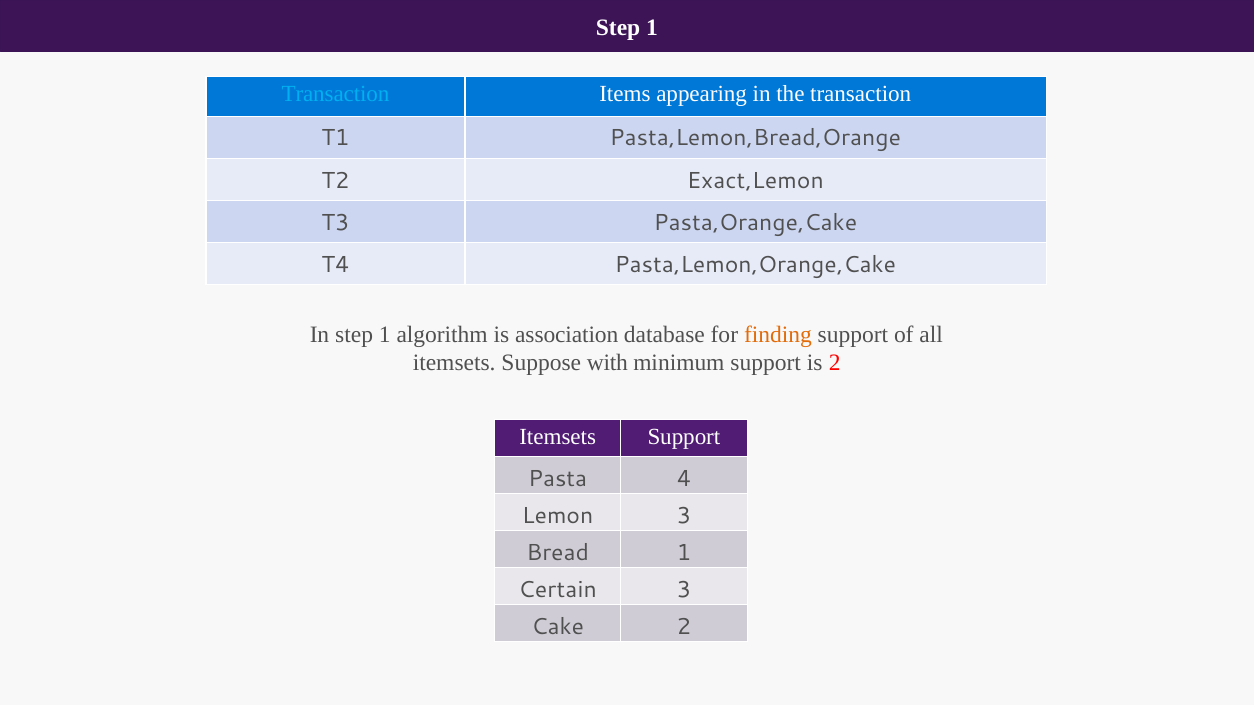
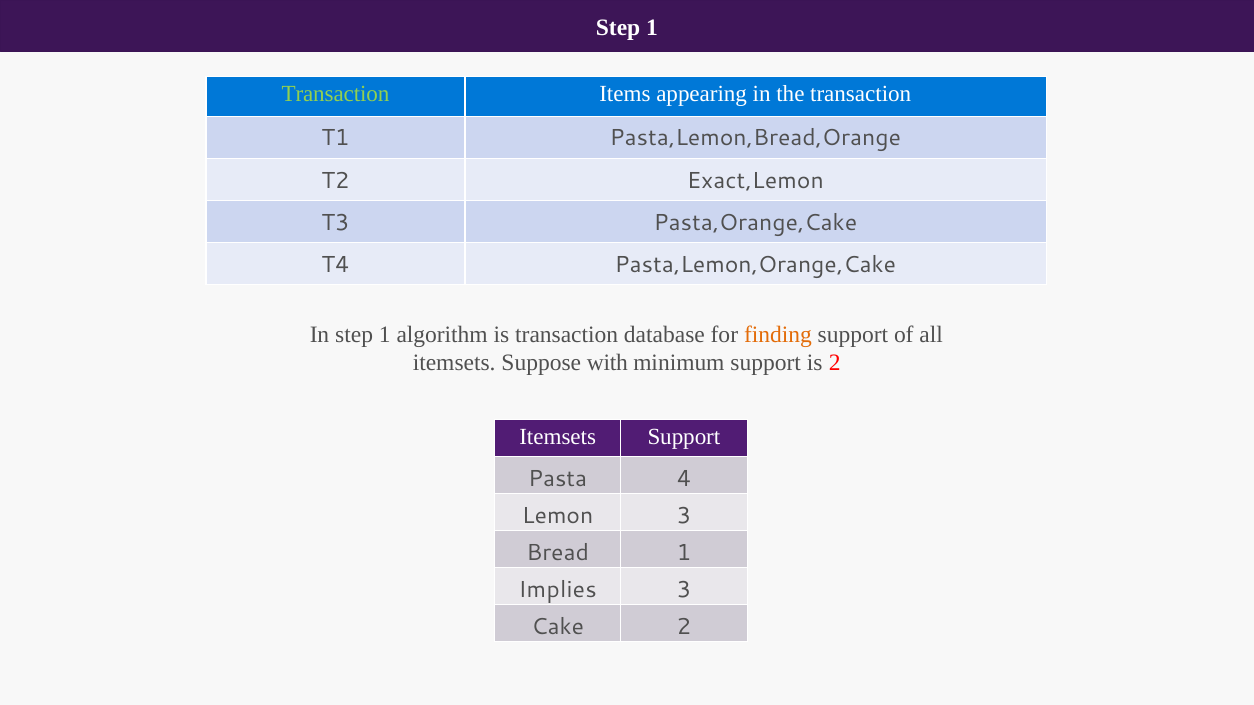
Transaction colour: light blue -> light green (335, 94)
is association: association -> transaction (567, 335)
Certain: Certain -> Implies (558, 590)
